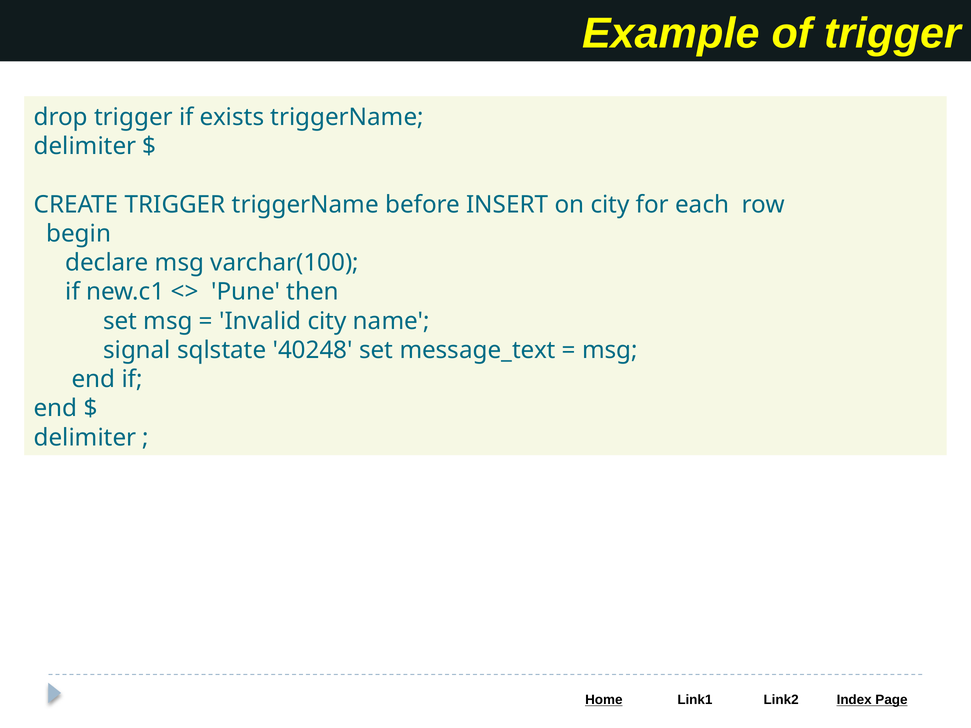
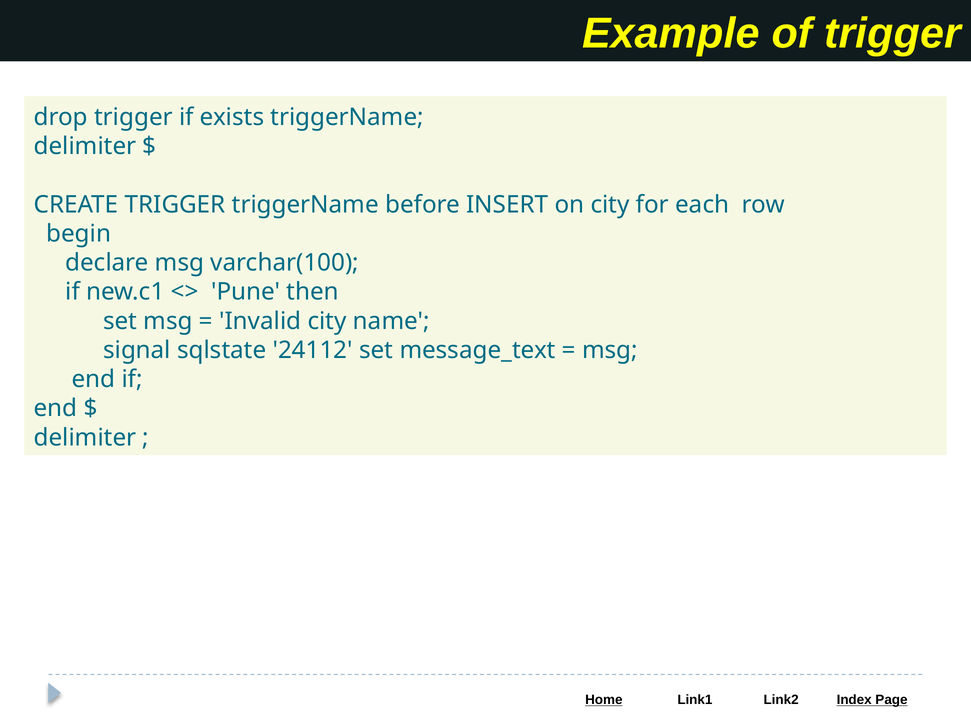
40248: 40248 -> 24112 (313, 350)
